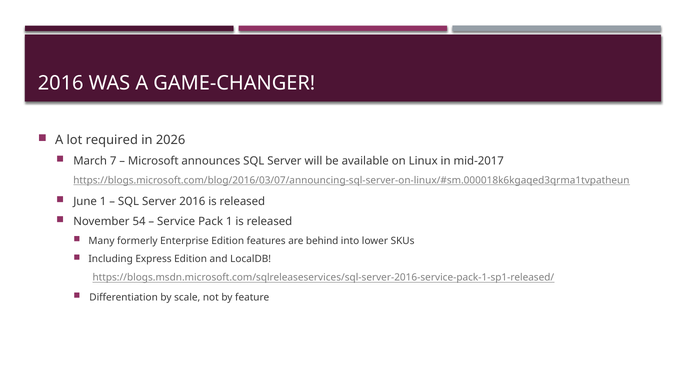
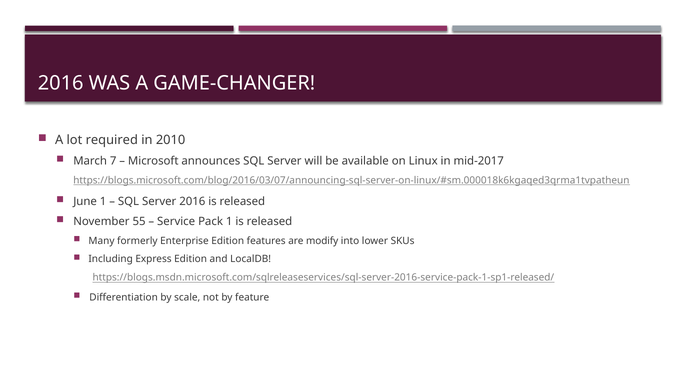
2026: 2026 -> 2010 (171, 140)
54: 54 -> 55 (139, 222)
behind: behind -> modify (322, 241)
